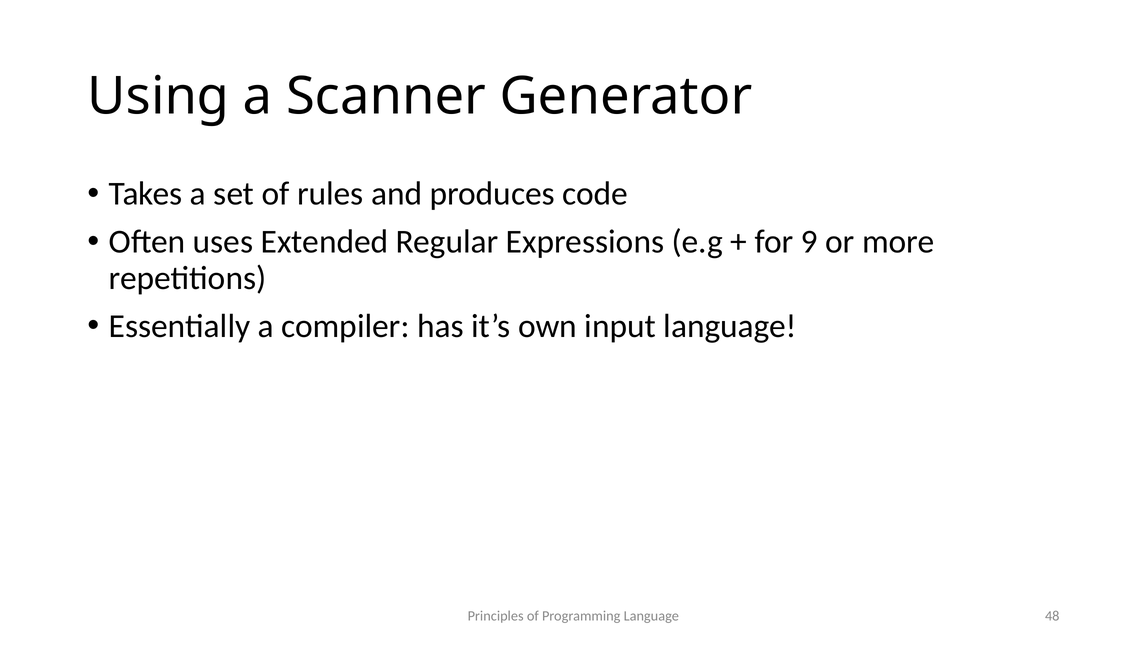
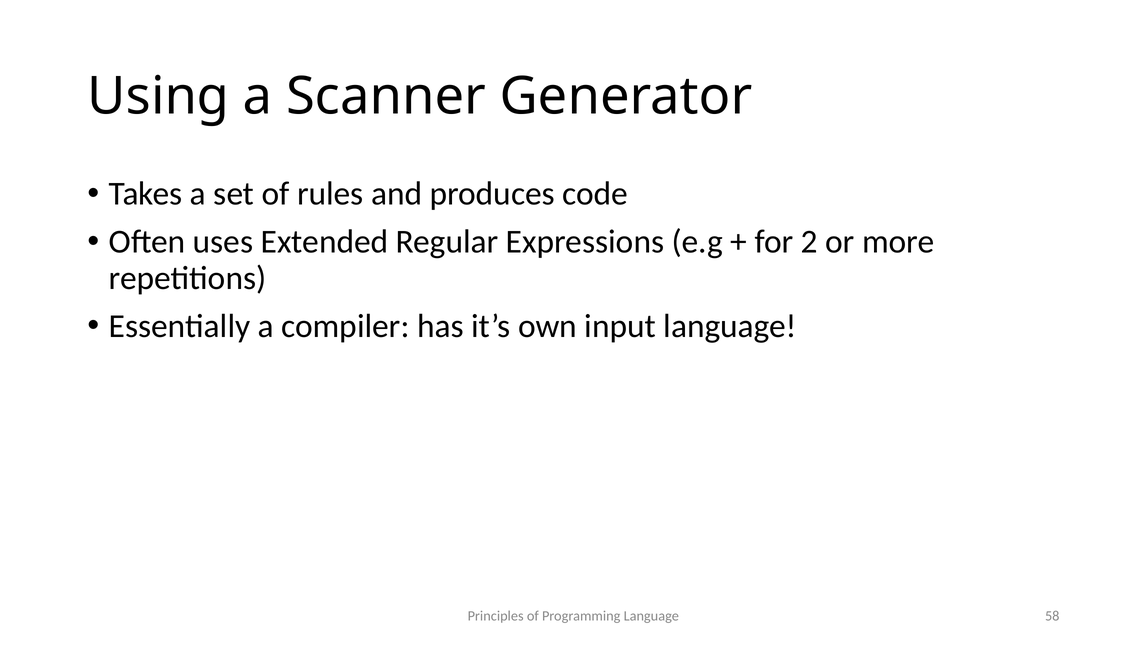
9: 9 -> 2 (809, 242)
48: 48 -> 58 (1052, 616)
